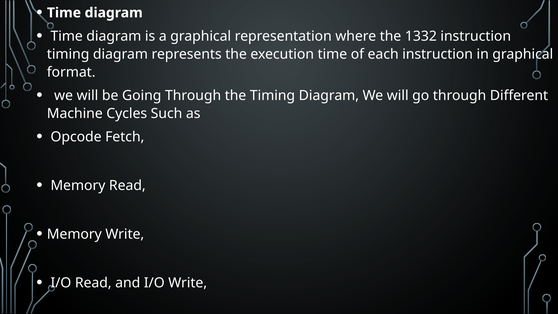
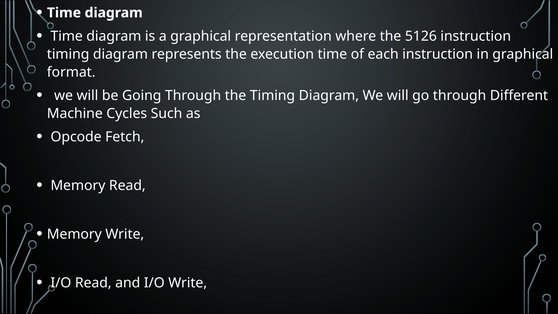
1332: 1332 -> 5126 (421, 36)
